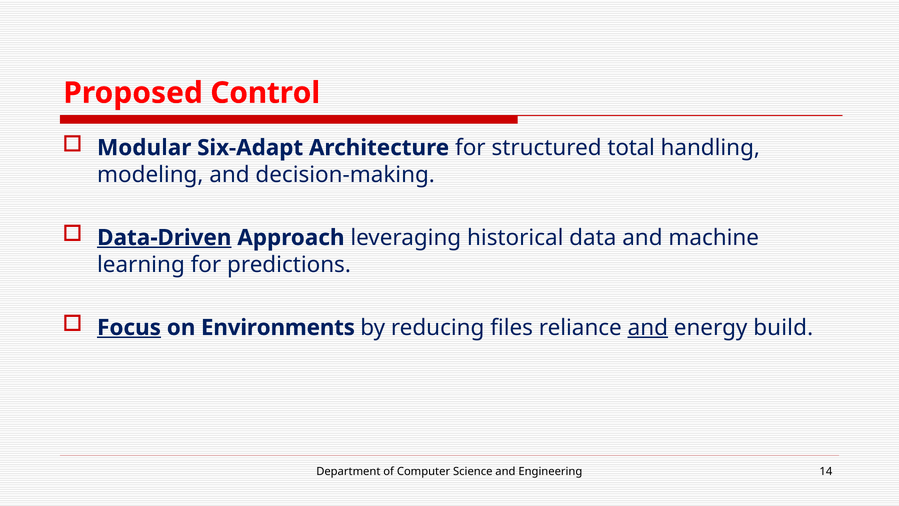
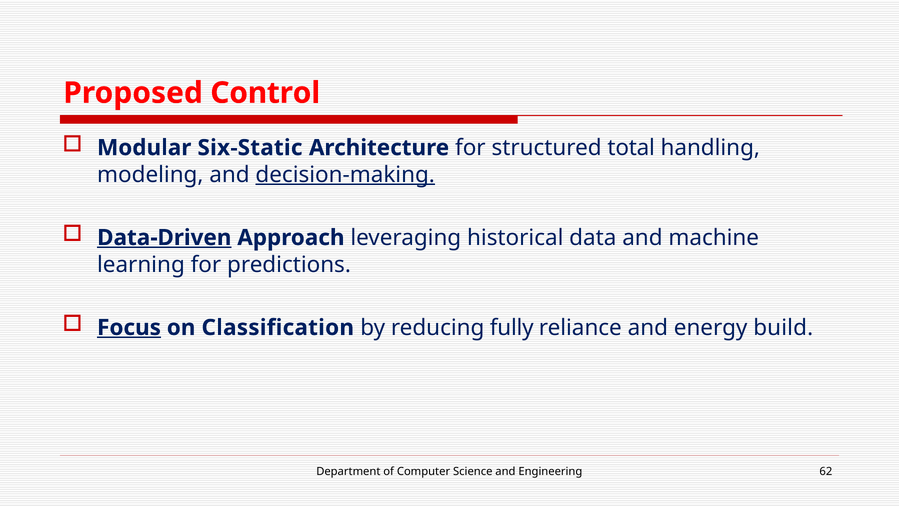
Six-Adapt: Six-Adapt -> Six-Static (250, 148)
decision-making underline: none -> present (345, 175)
Environments: Environments -> Classification (278, 327)
files: files -> fully (512, 327)
and underline: present -> none (648, 327)
14: 14 -> 62 (826, 471)
